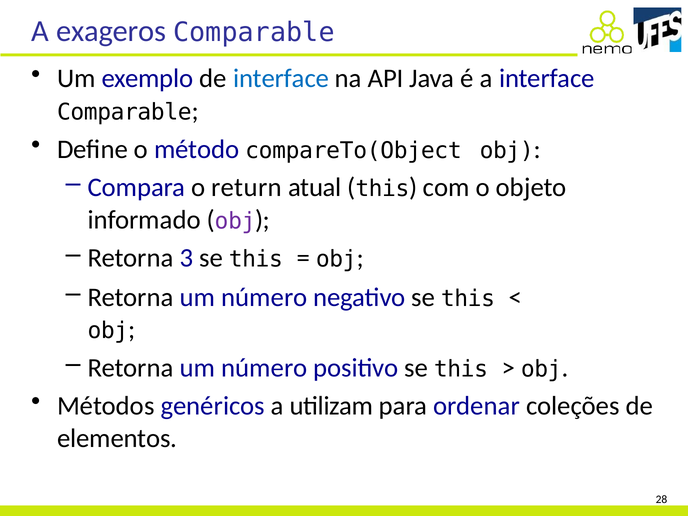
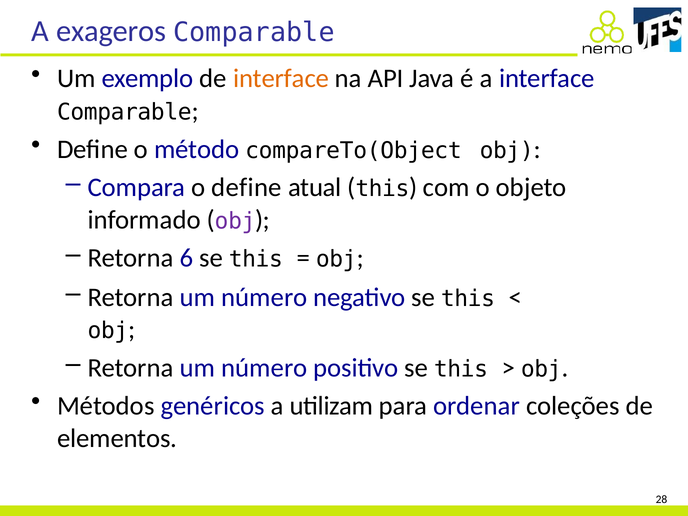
interface colour: blue -> orange (281, 79)
o return: return -> define (246, 187)
3: 3 -> 6 (186, 258)
